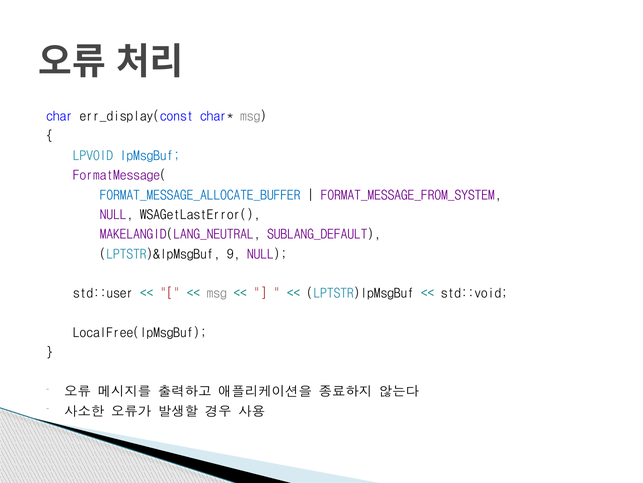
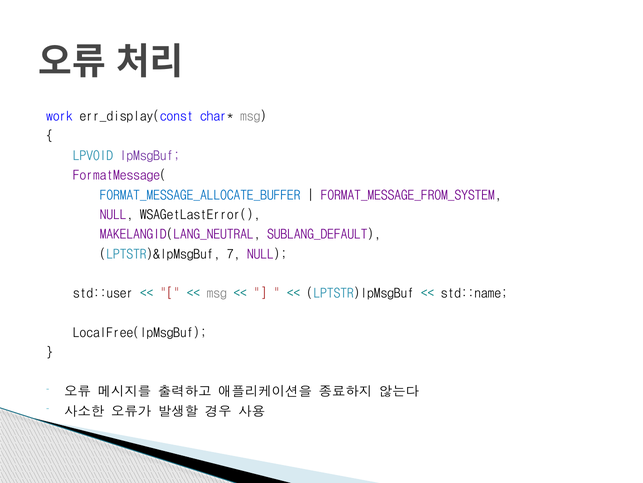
char: char -> work (60, 116)
lpMsgBuf colour: blue -> purple (150, 156)
9: 9 -> 7 (234, 254)
std::void: std::void -> std::name (474, 293)
